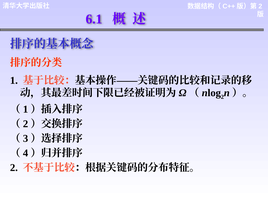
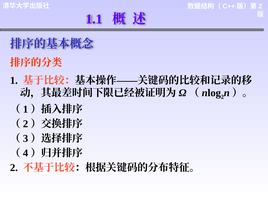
6.1: 6.1 -> 1.1 (94, 19)
